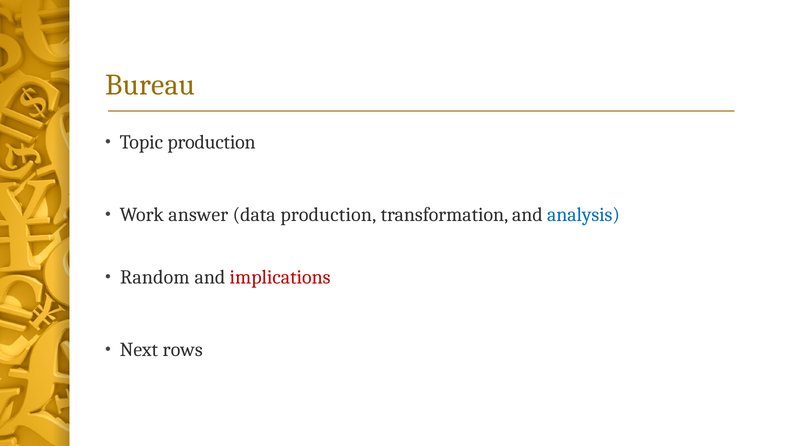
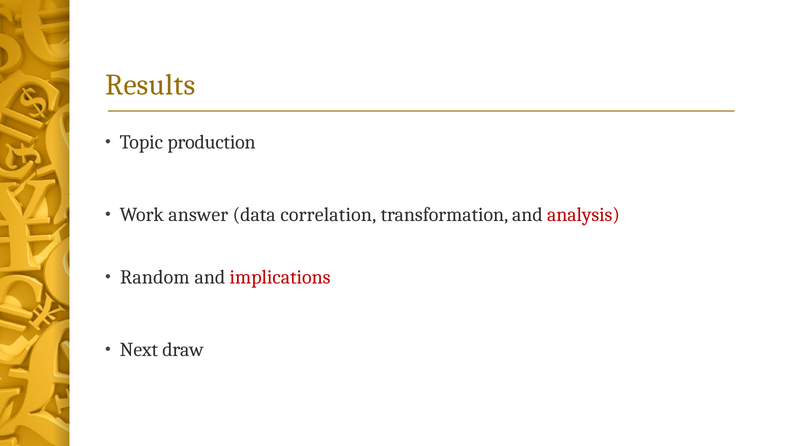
Bureau: Bureau -> Results (150, 85)
data production: production -> correlation (328, 215)
analysis colour: blue -> red (583, 215)
rows: rows -> draw (183, 350)
